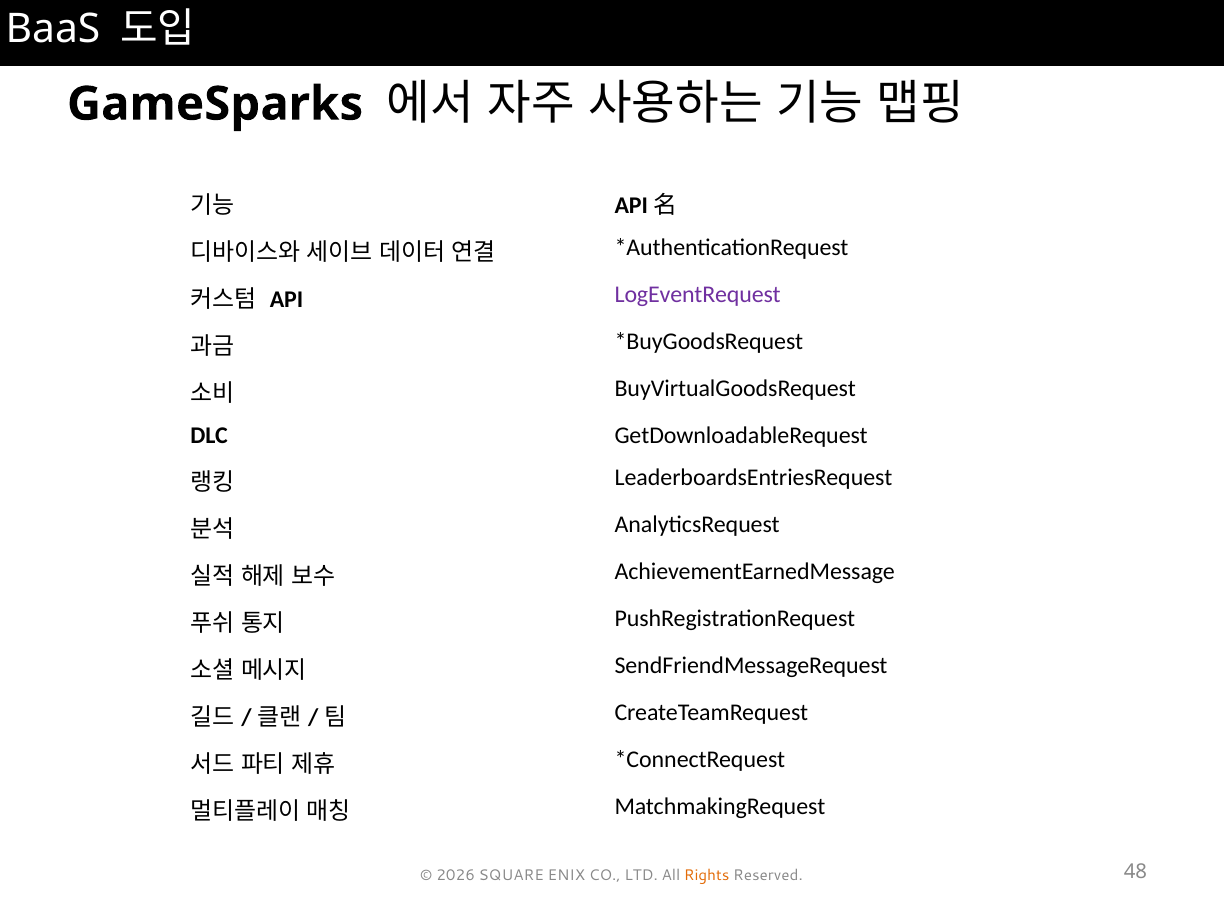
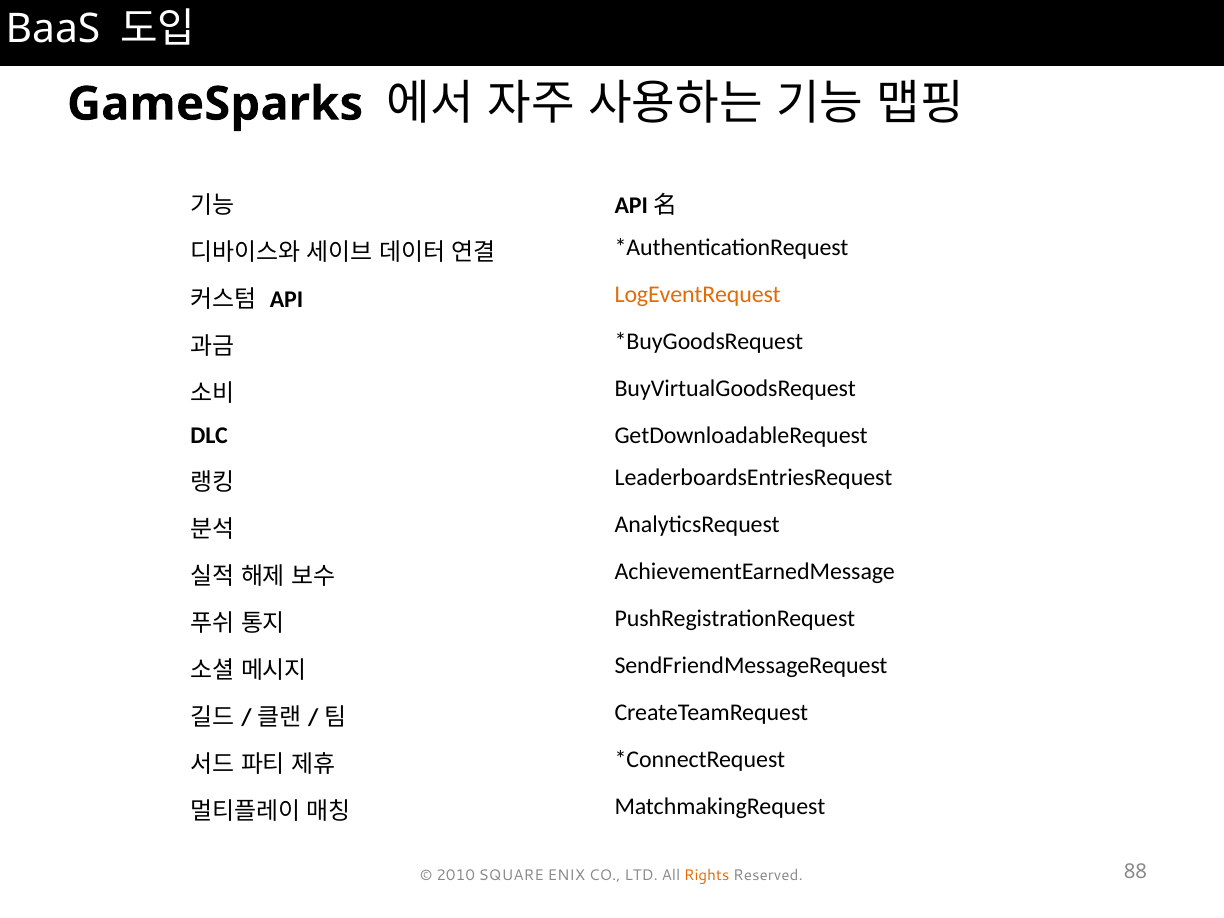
LogEventRequest colour: purple -> orange (698, 294)
2026: 2026 -> 2010 (456, 876)
48: 48 -> 88 (1136, 871)
